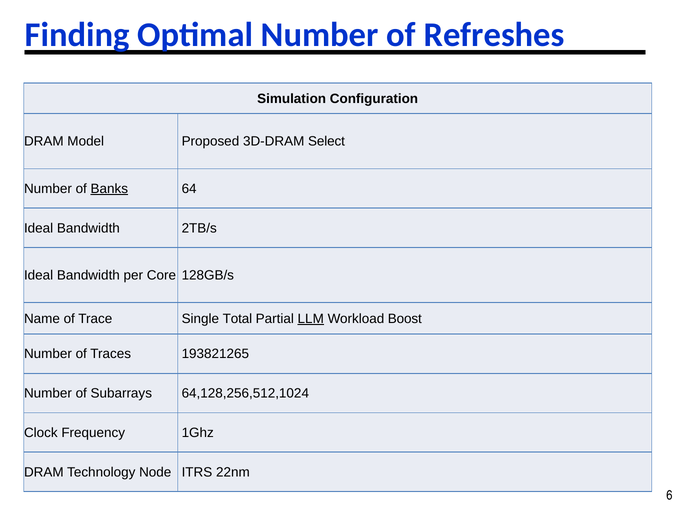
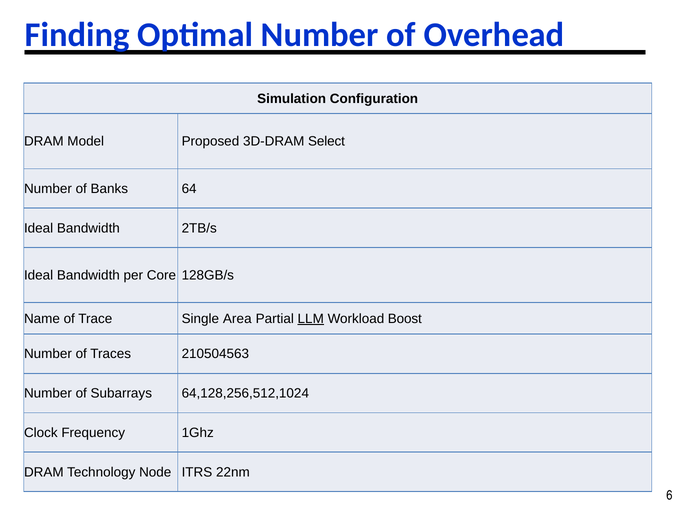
Refreshes: Refreshes -> Overhead (494, 35)
Banks underline: present -> none (109, 189)
Total: Total -> Area (237, 319)
193821265: 193821265 -> 210504563 (215, 354)
